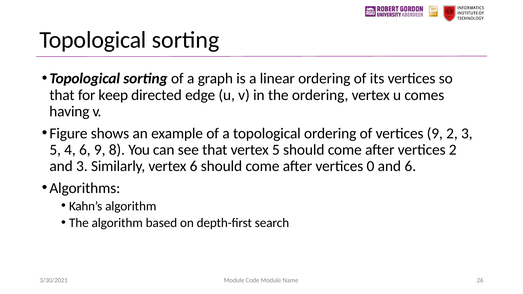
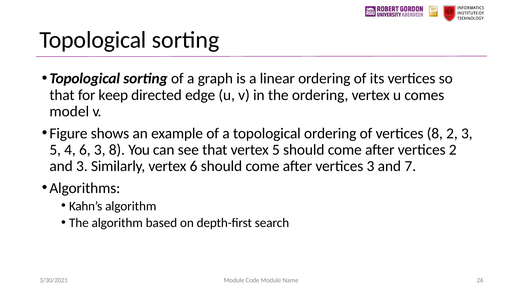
having: having -> model (69, 112)
vertices 9: 9 -> 8 (435, 133)
6 9: 9 -> 3 (100, 150)
vertices 0: 0 -> 3 (370, 166)
and 6: 6 -> 7 (410, 166)
